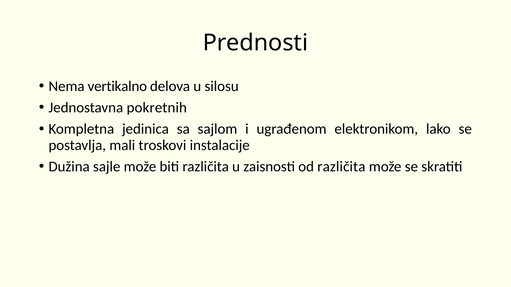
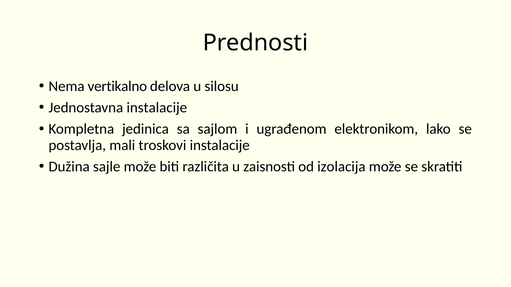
Jednostavna pokretnih: pokretnih -> instalacije (157, 108)
od različita: različita -> izolacija (341, 167)
